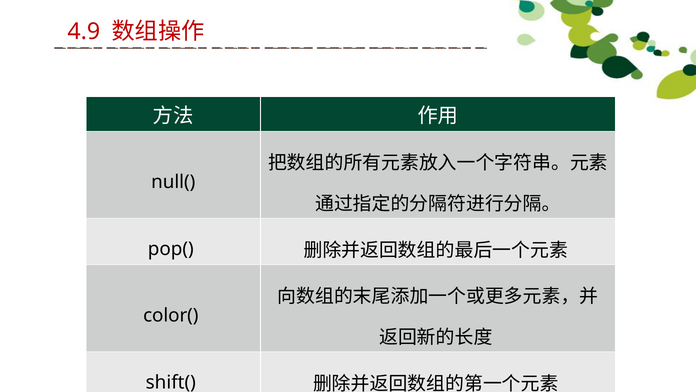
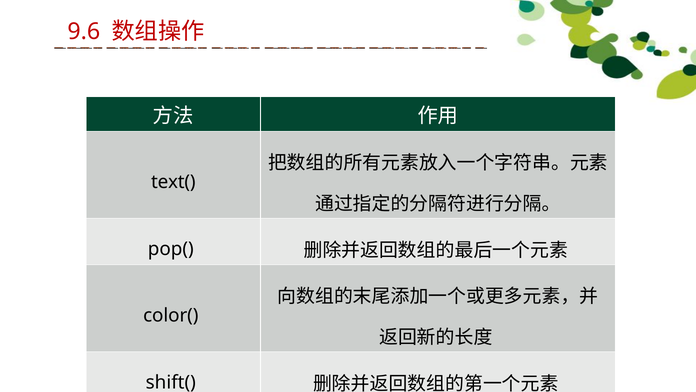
4.9: 4.9 -> 9.6 (84, 32)
null(: null( -> text( (173, 182)
